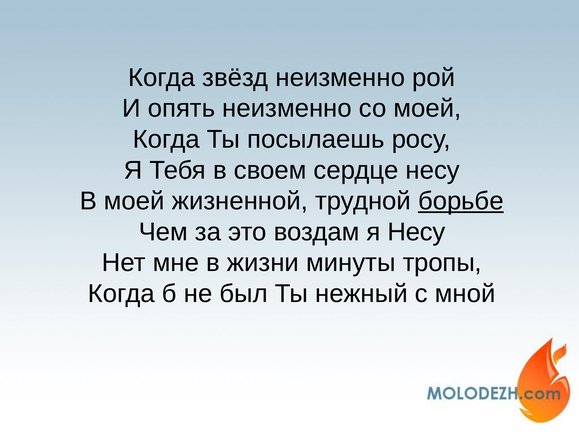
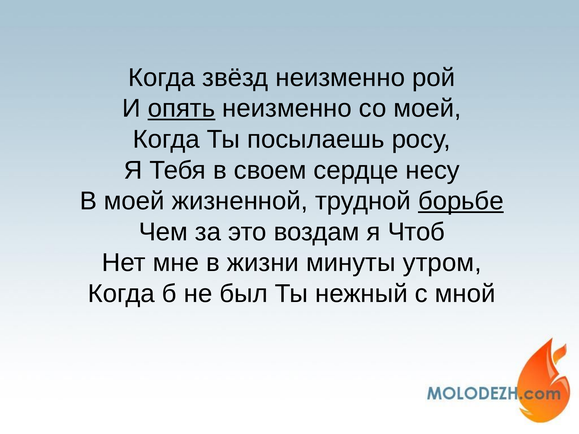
опять underline: none -> present (181, 109)
я Несу: Несу -> Чтоб (416, 232)
тропы: тропы -> утром (442, 263)
